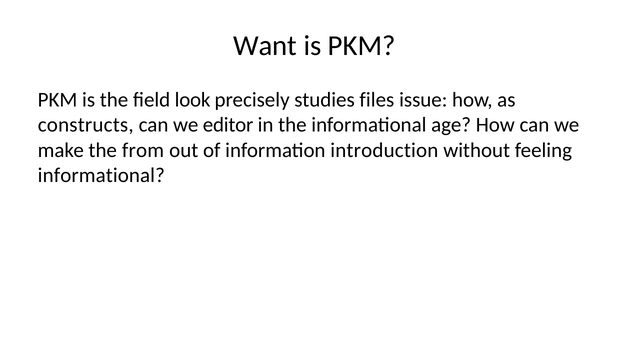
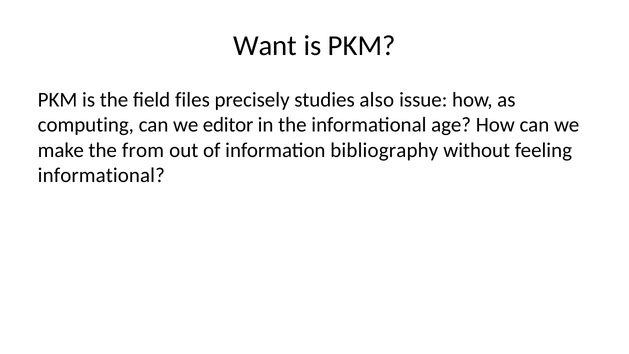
look: look -> files (192, 100)
files: files -> also (377, 100)
constructs: constructs -> computing (86, 125)
introduction: introduction -> bibliography (384, 150)
